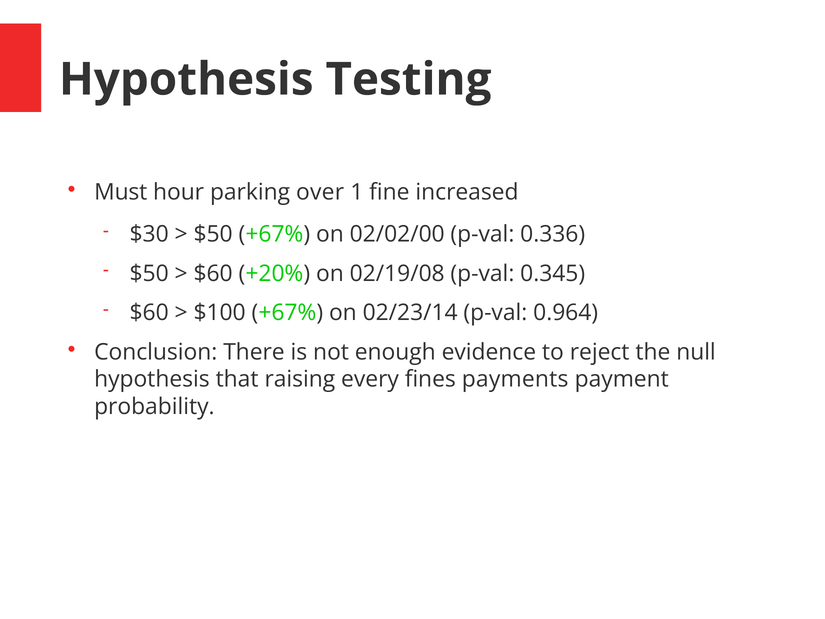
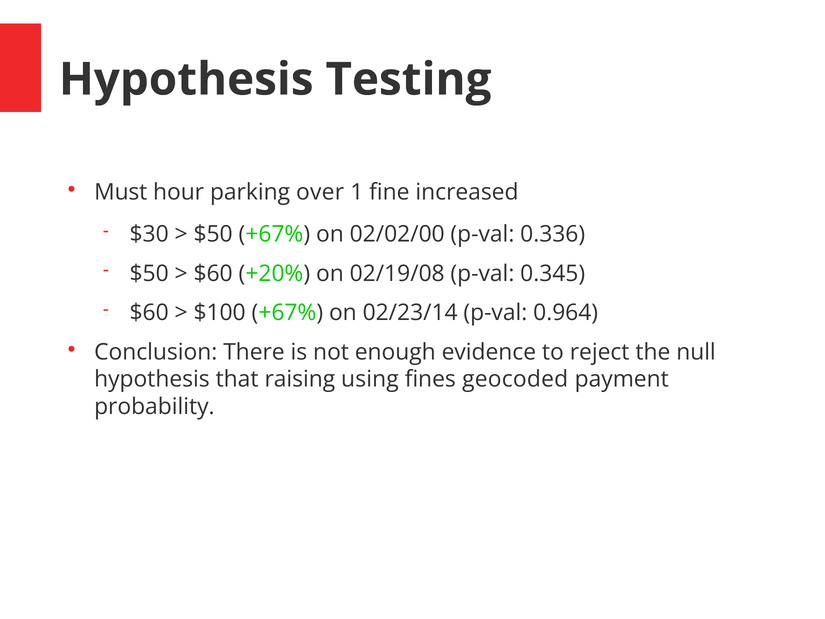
every: every -> using (370, 379)
payments: payments -> geocoded (515, 379)
